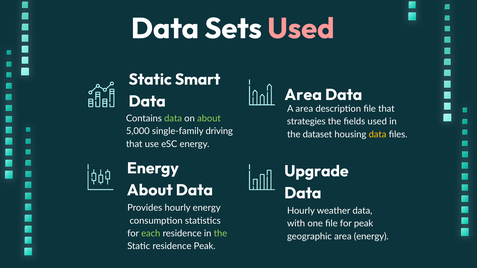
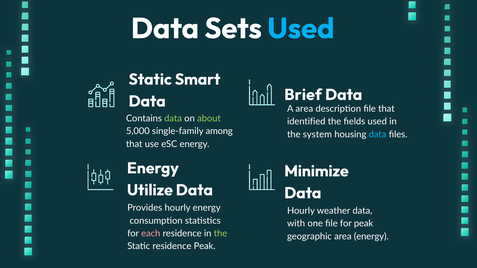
Used colour: pink -> light blue (301, 29)
Area: Area -> Brief (303, 95)
strategies: strategies -> identified (306, 122)
driving: driving -> among (219, 131)
dataset: dataset -> system (317, 134)
data colour: yellow -> light blue (378, 134)
Upgrade: Upgrade -> Minimize (316, 171)
About: About -> Utilize (150, 190)
each colour: light green -> pink (151, 234)
